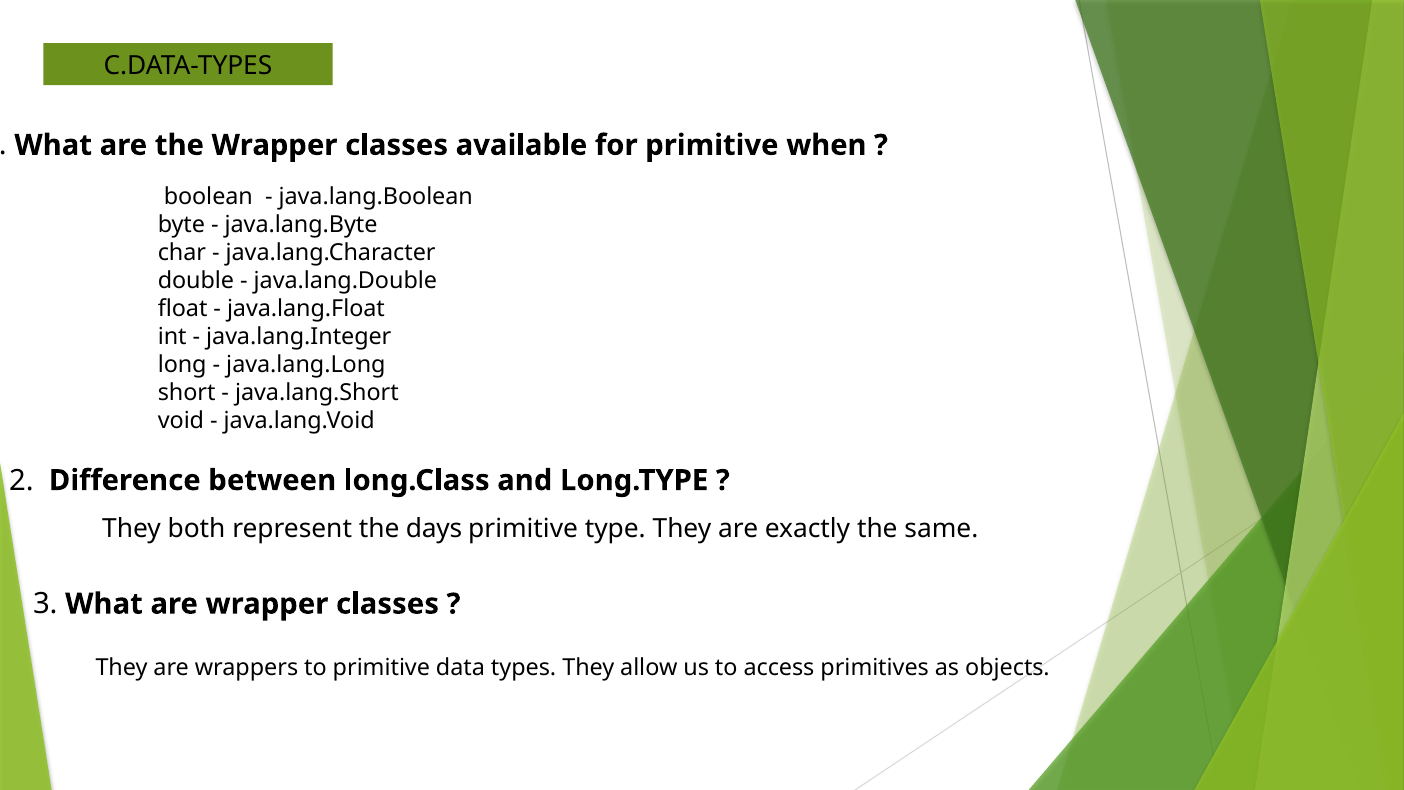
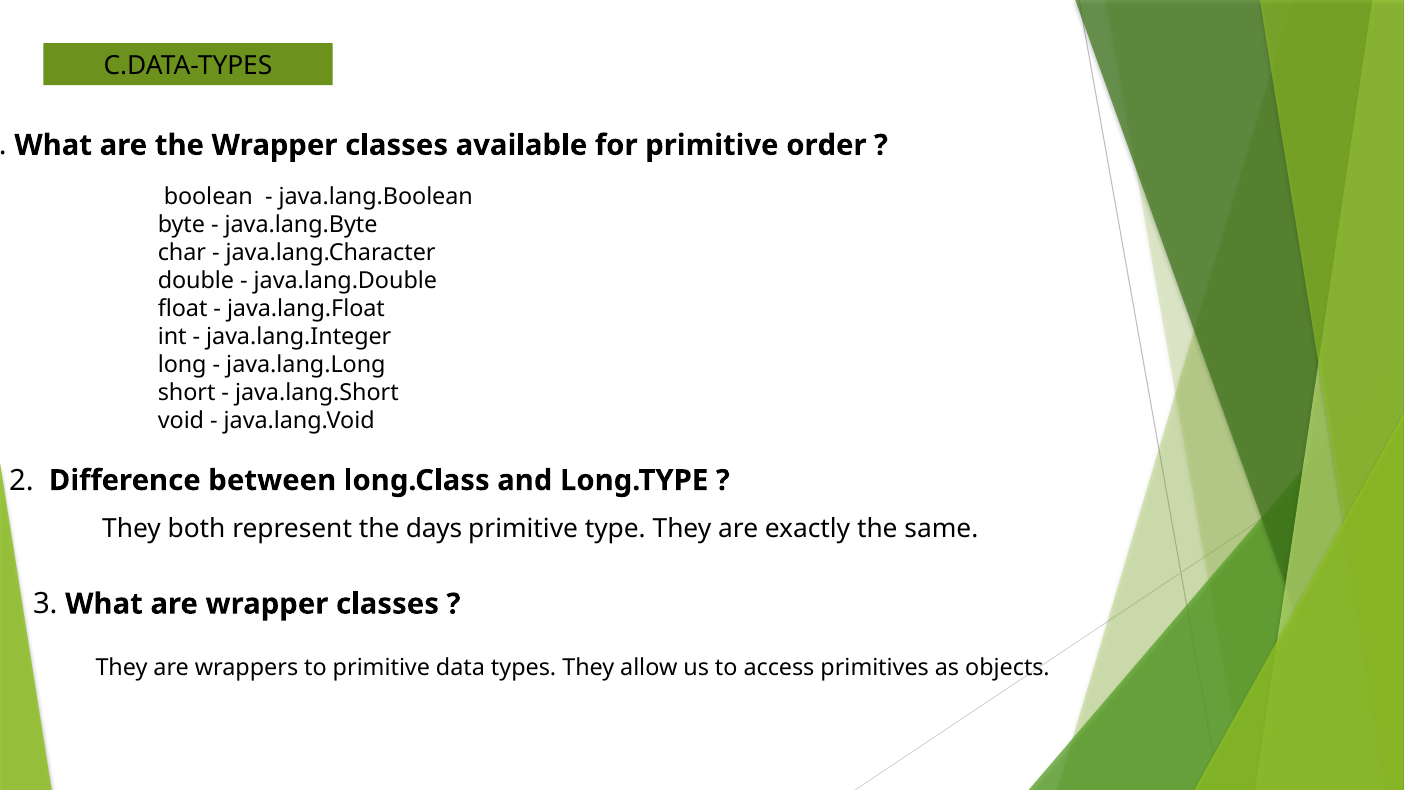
when: when -> order (826, 145)
